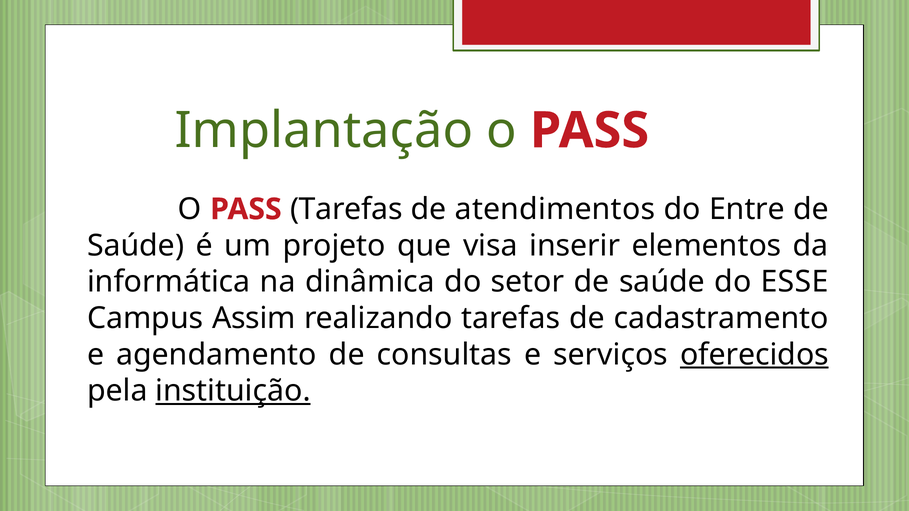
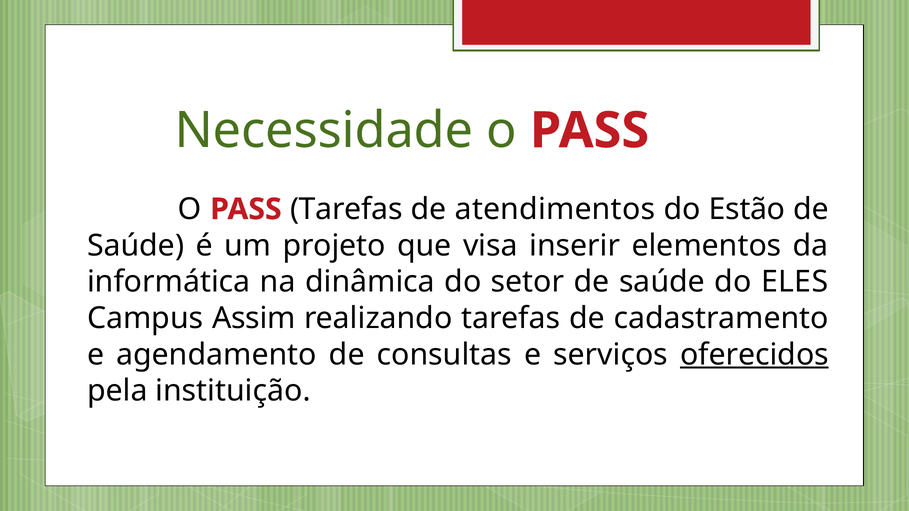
Implantação: Implantação -> Necessidade (324, 131)
Entre: Entre -> Estão (747, 209)
ESSE: ESSE -> ELES (795, 282)
instituição underline: present -> none (233, 391)
